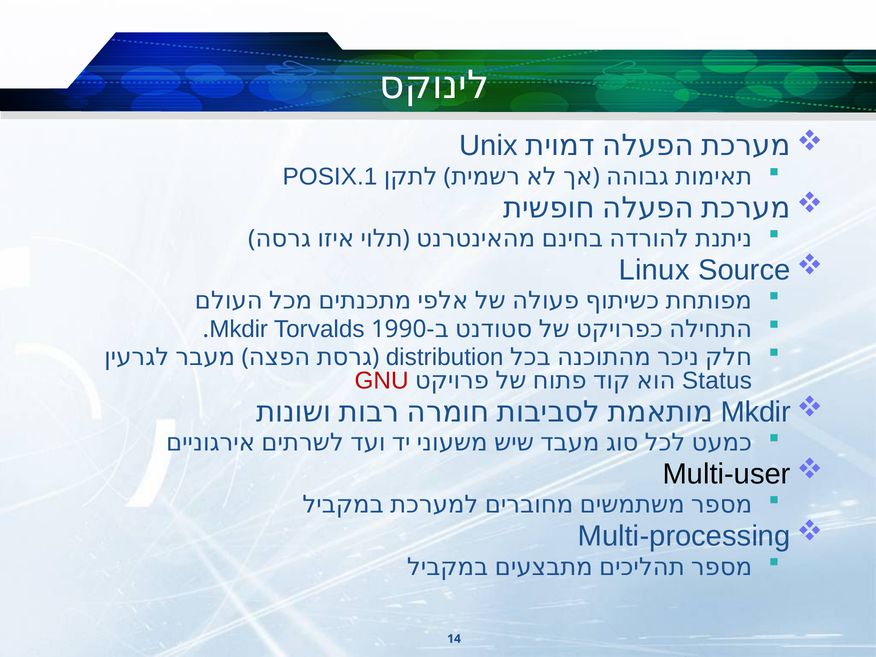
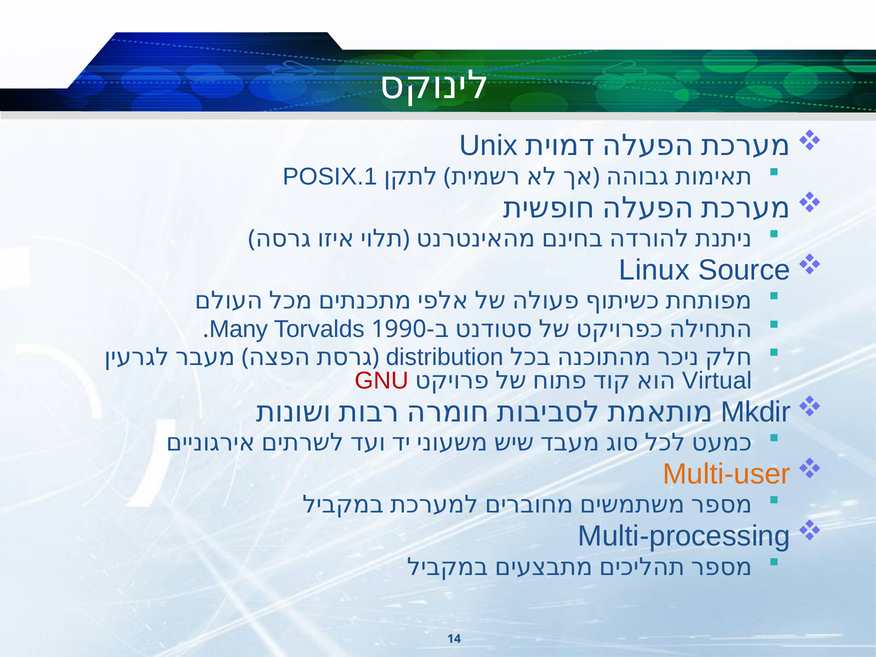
Mkdir: Mkdir -> Many (239, 329)
Status: Status -> Virtual (717, 381)
Multi-user colour: black -> orange (727, 474)
